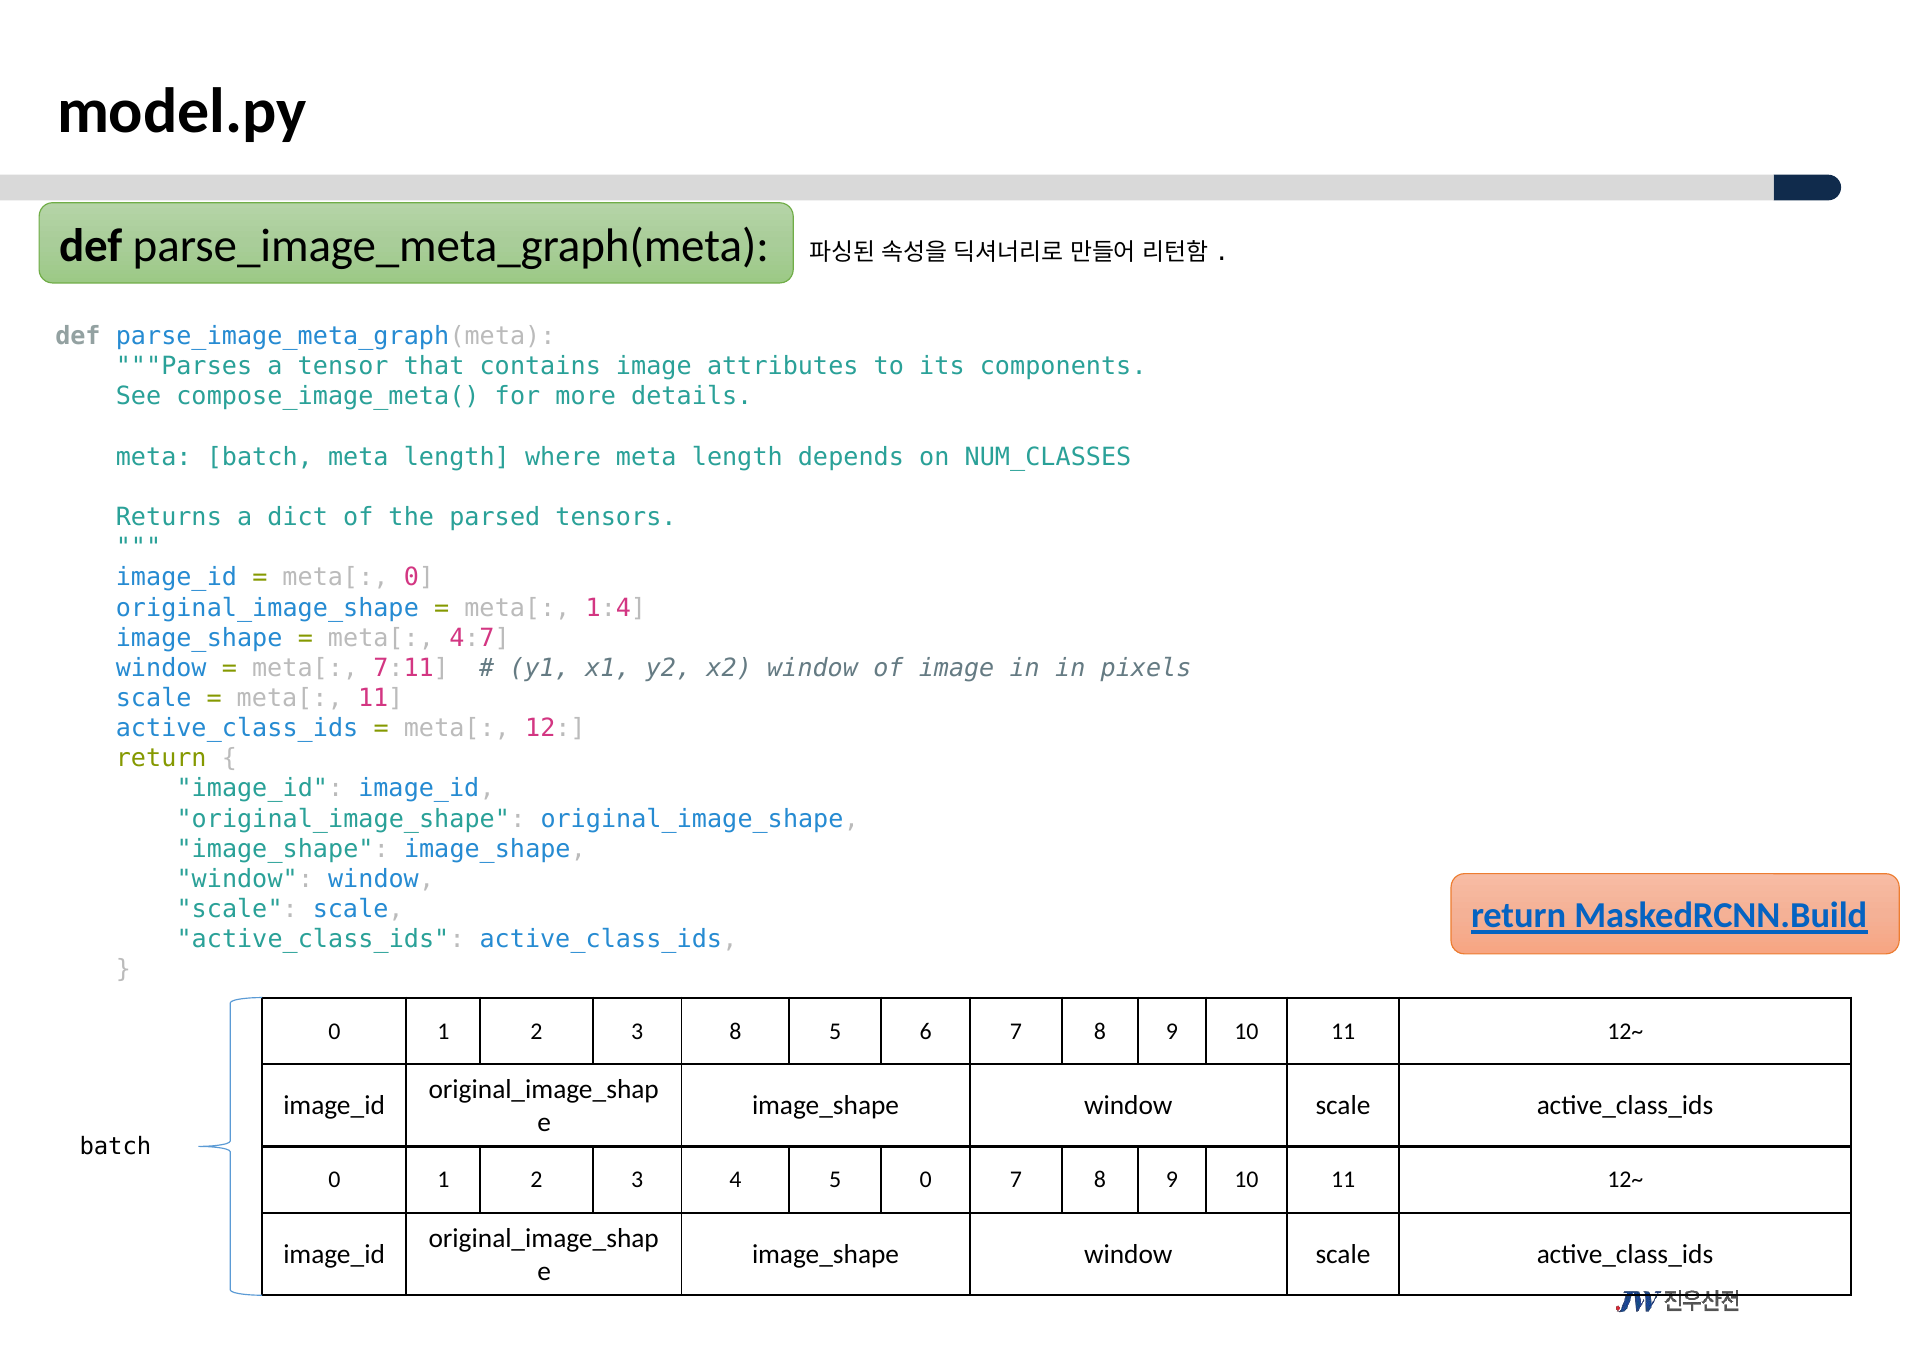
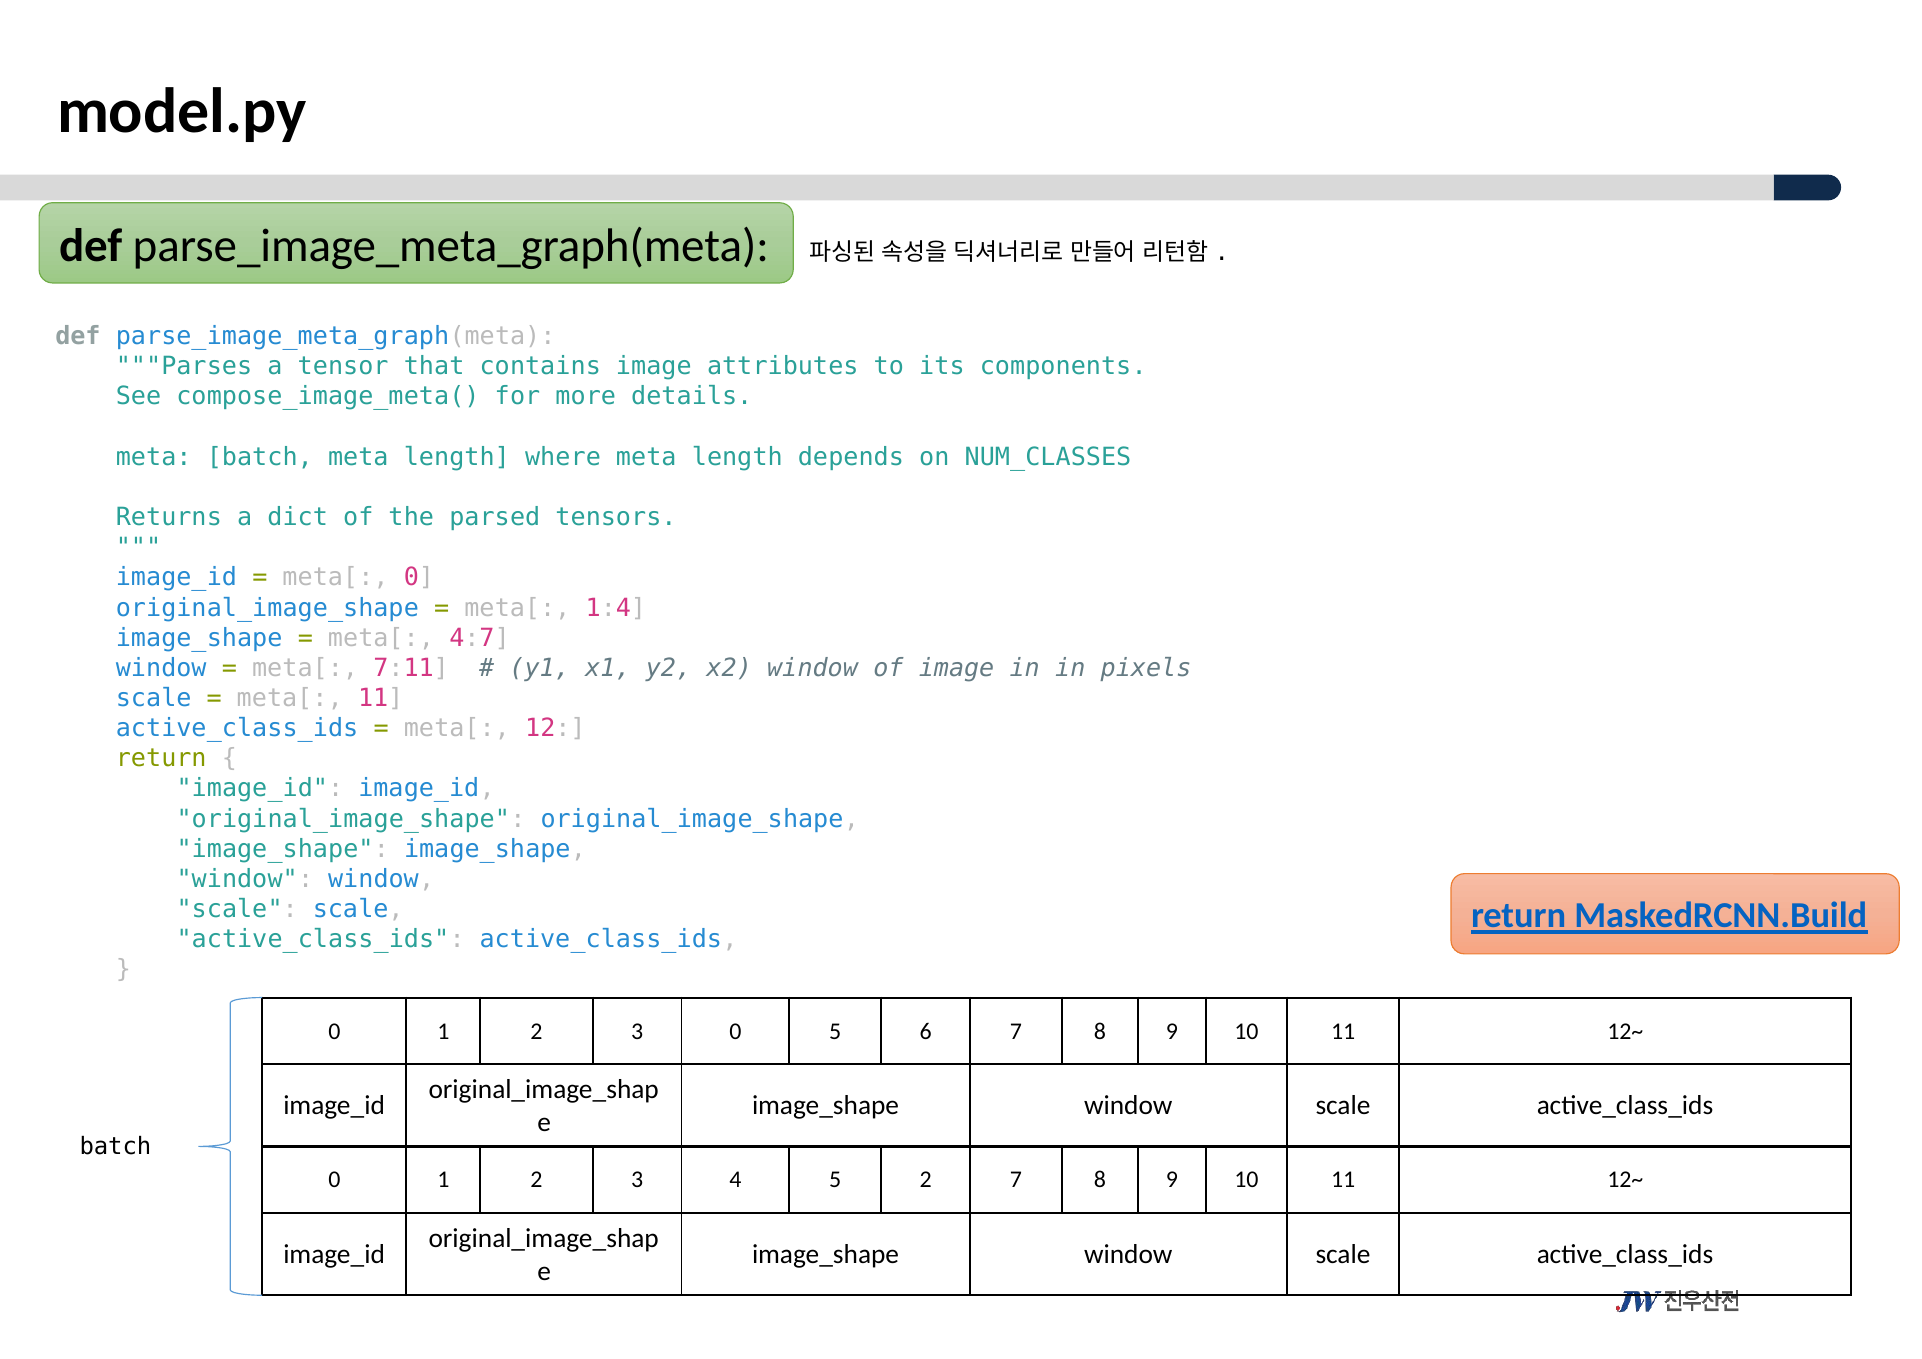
3 8: 8 -> 0 (735, 1031)
5 0: 0 -> 2 (926, 1180)
